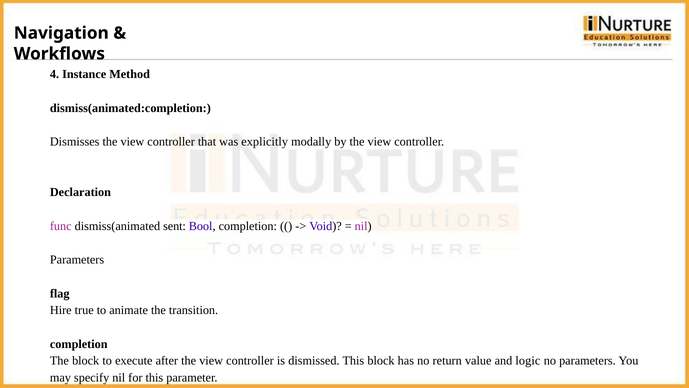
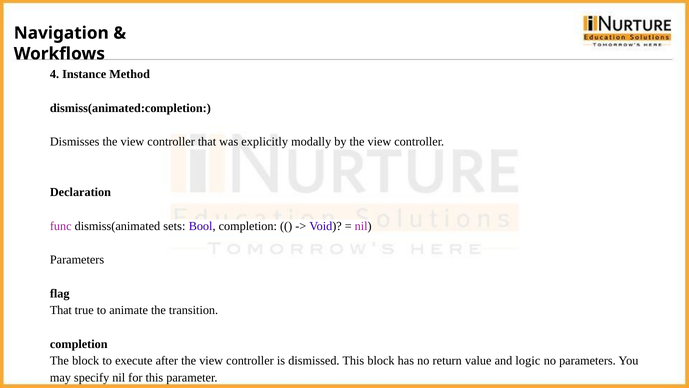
sent: sent -> sets (174, 226)
Hire: Hire -> That (61, 310)
